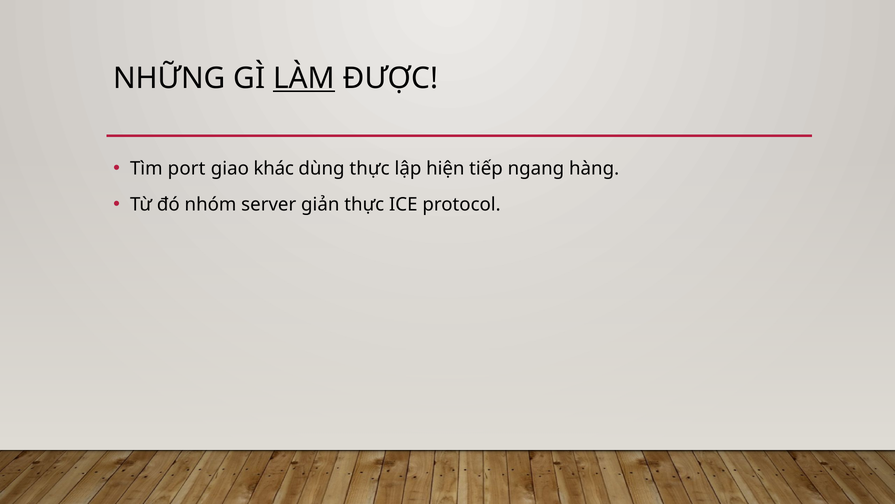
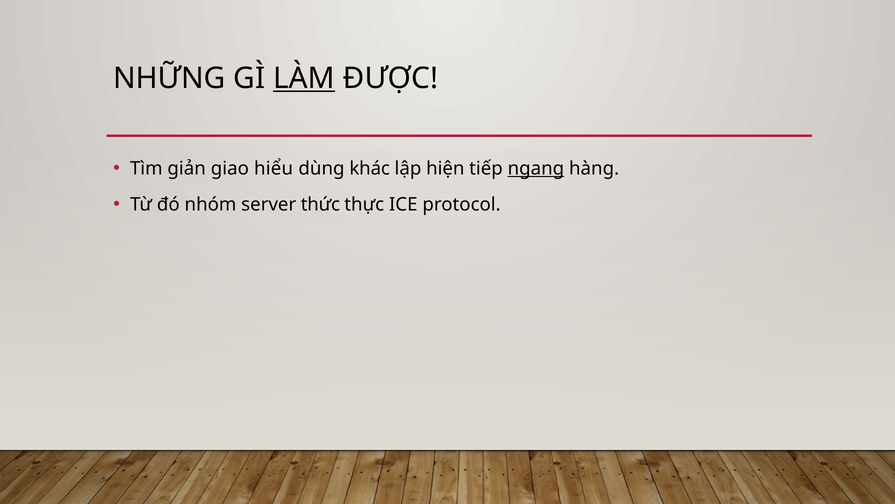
port: port -> giản (187, 168)
khác: khác -> hiểu (274, 168)
dùng thực: thực -> khác (370, 168)
ngang underline: none -> present (536, 168)
giản: giản -> thức (320, 204)
